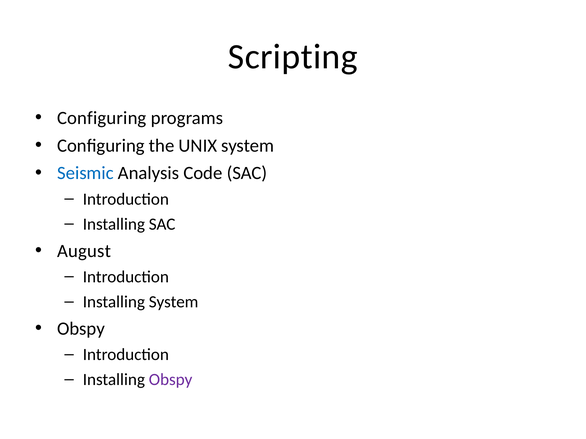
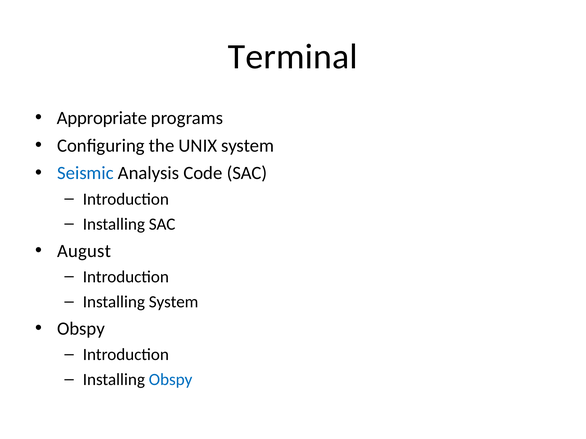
Scripting: Scripting -> Terminal (293, 57)
Configuring: Configuring -> Appropriate (102, 118)
Obspy colour: purple -> blue (171, 380)
